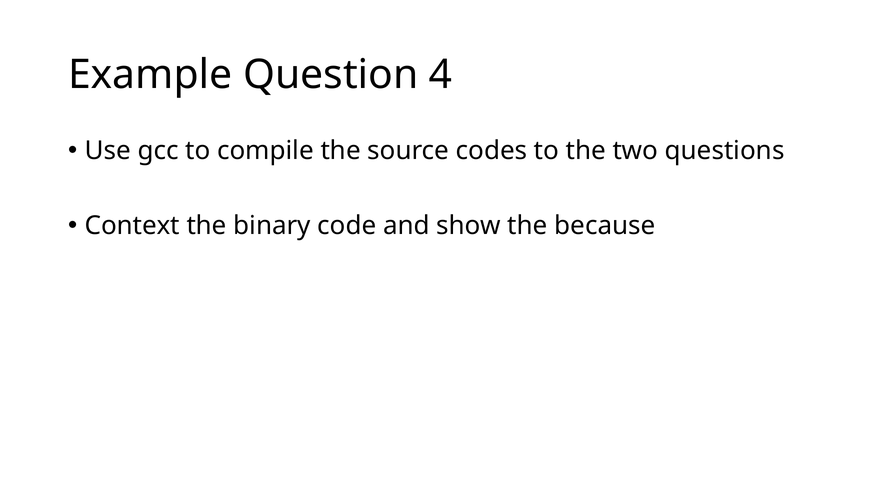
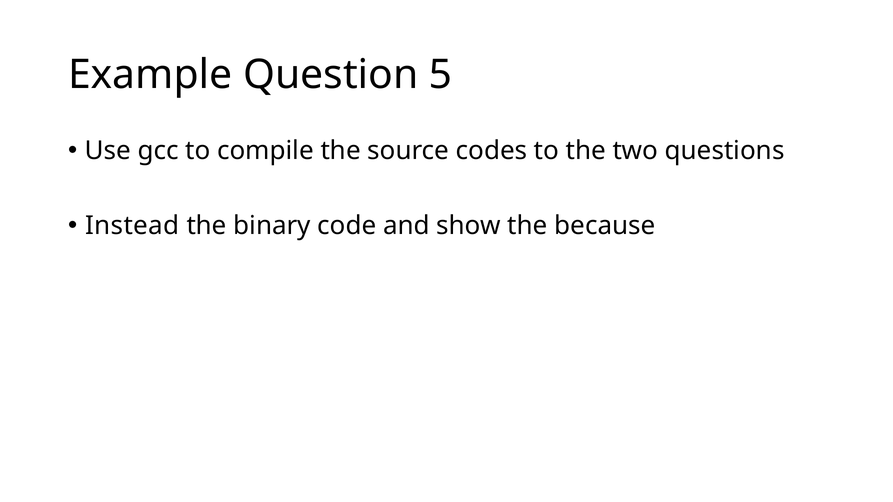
4: 4 -> 5 (441, 75)
Context: Context -> Instead (132, 226)
